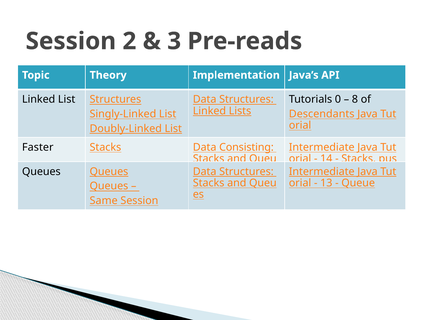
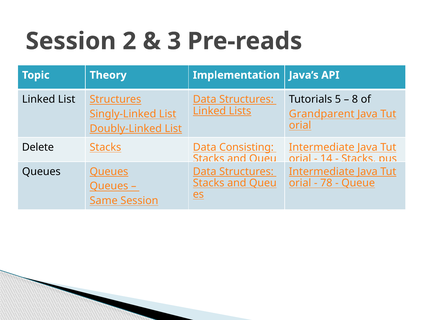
0: 0 -> 5 (338, 100)
Descendants: Descendants -> Grandparent (322, 114)
Faster: Faster -> Delete (38, 147)
13: 13 -> 78 (326, 183)
